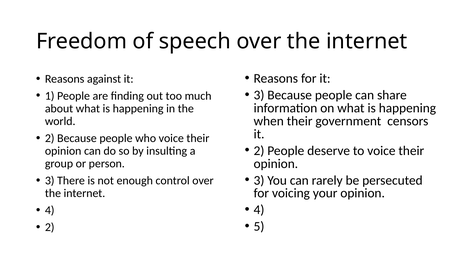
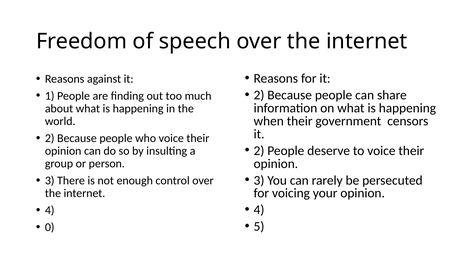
3: 3 -> 2 (259, 95)
2: 2 -> 0 (50, 227)
